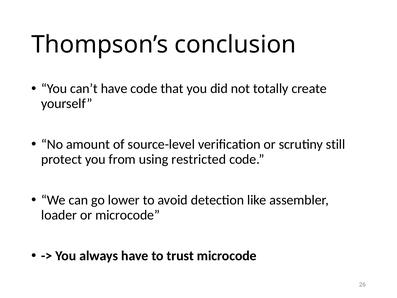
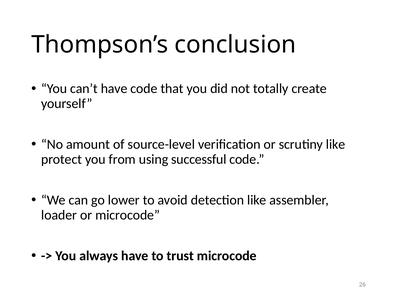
scrutiny still: still -> like (336, 144)
restricted: restricted -> successful (199, 159)
